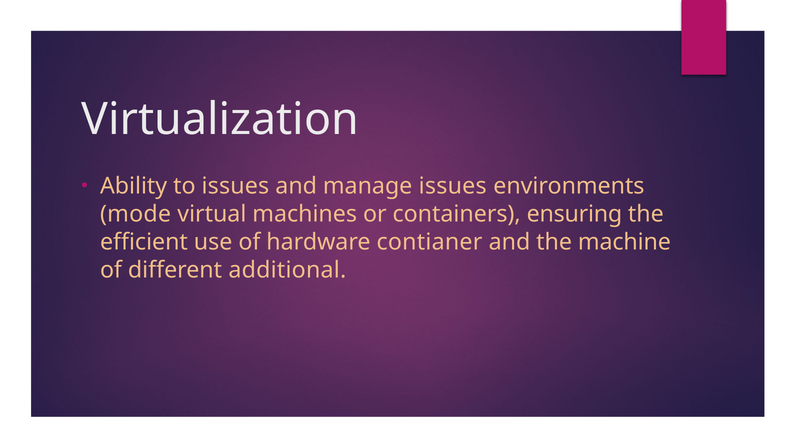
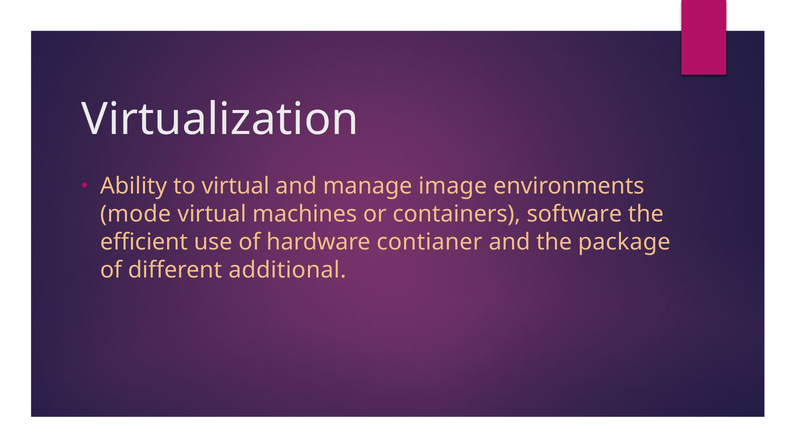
to issues: issues -> virtual (236, 186)
manage issues: issues -> image (453, 186)
ensuring: ensuring -> software (574, 214)
machine: machine -> package (624, 242)
